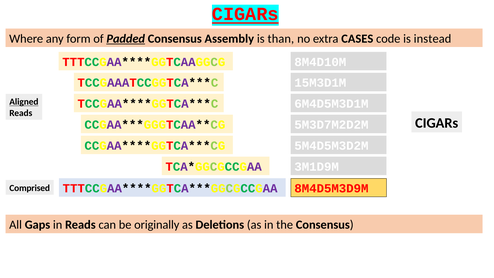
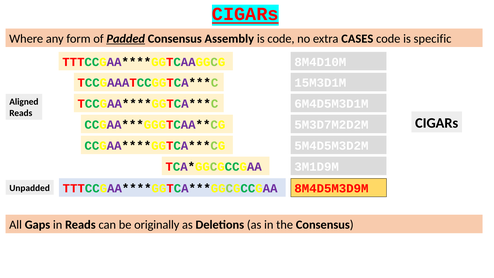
is than: than -> code (281, 39)
instead: instead -> specific (433, 39)
Aligned underline: present -> none (24, 102)
Comprised: Comprised -> Unpadded (30, 188)
